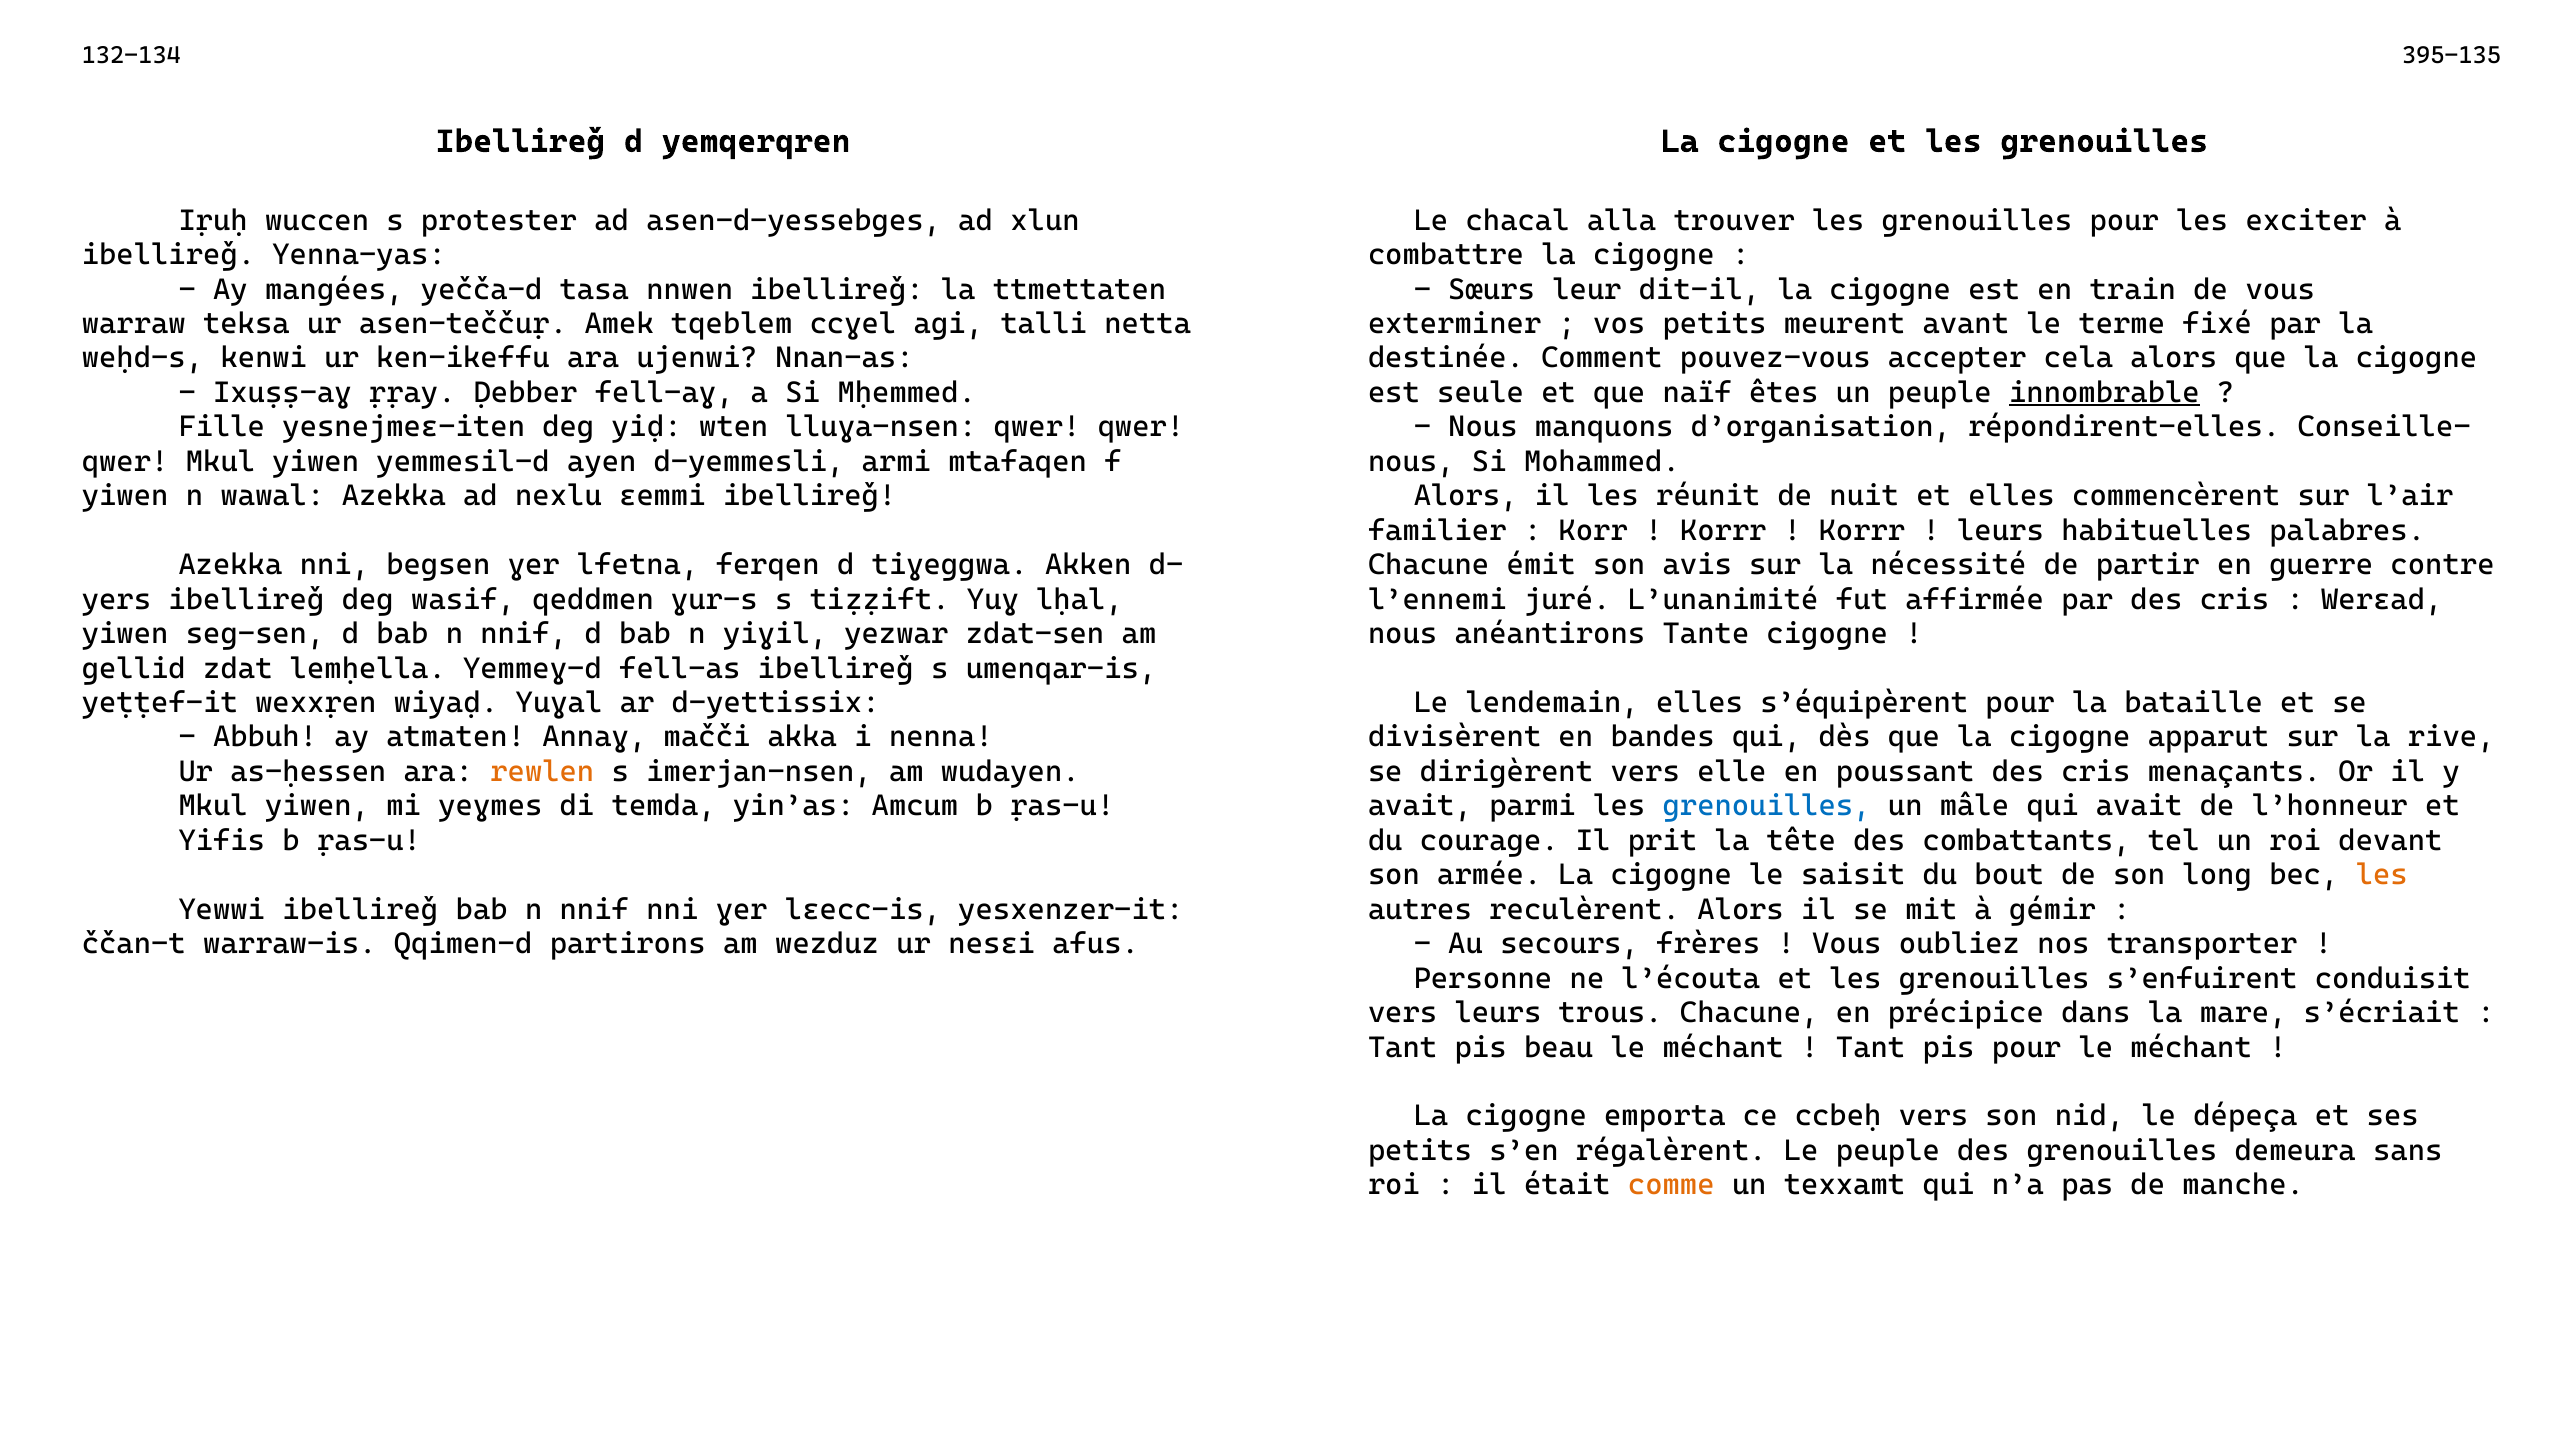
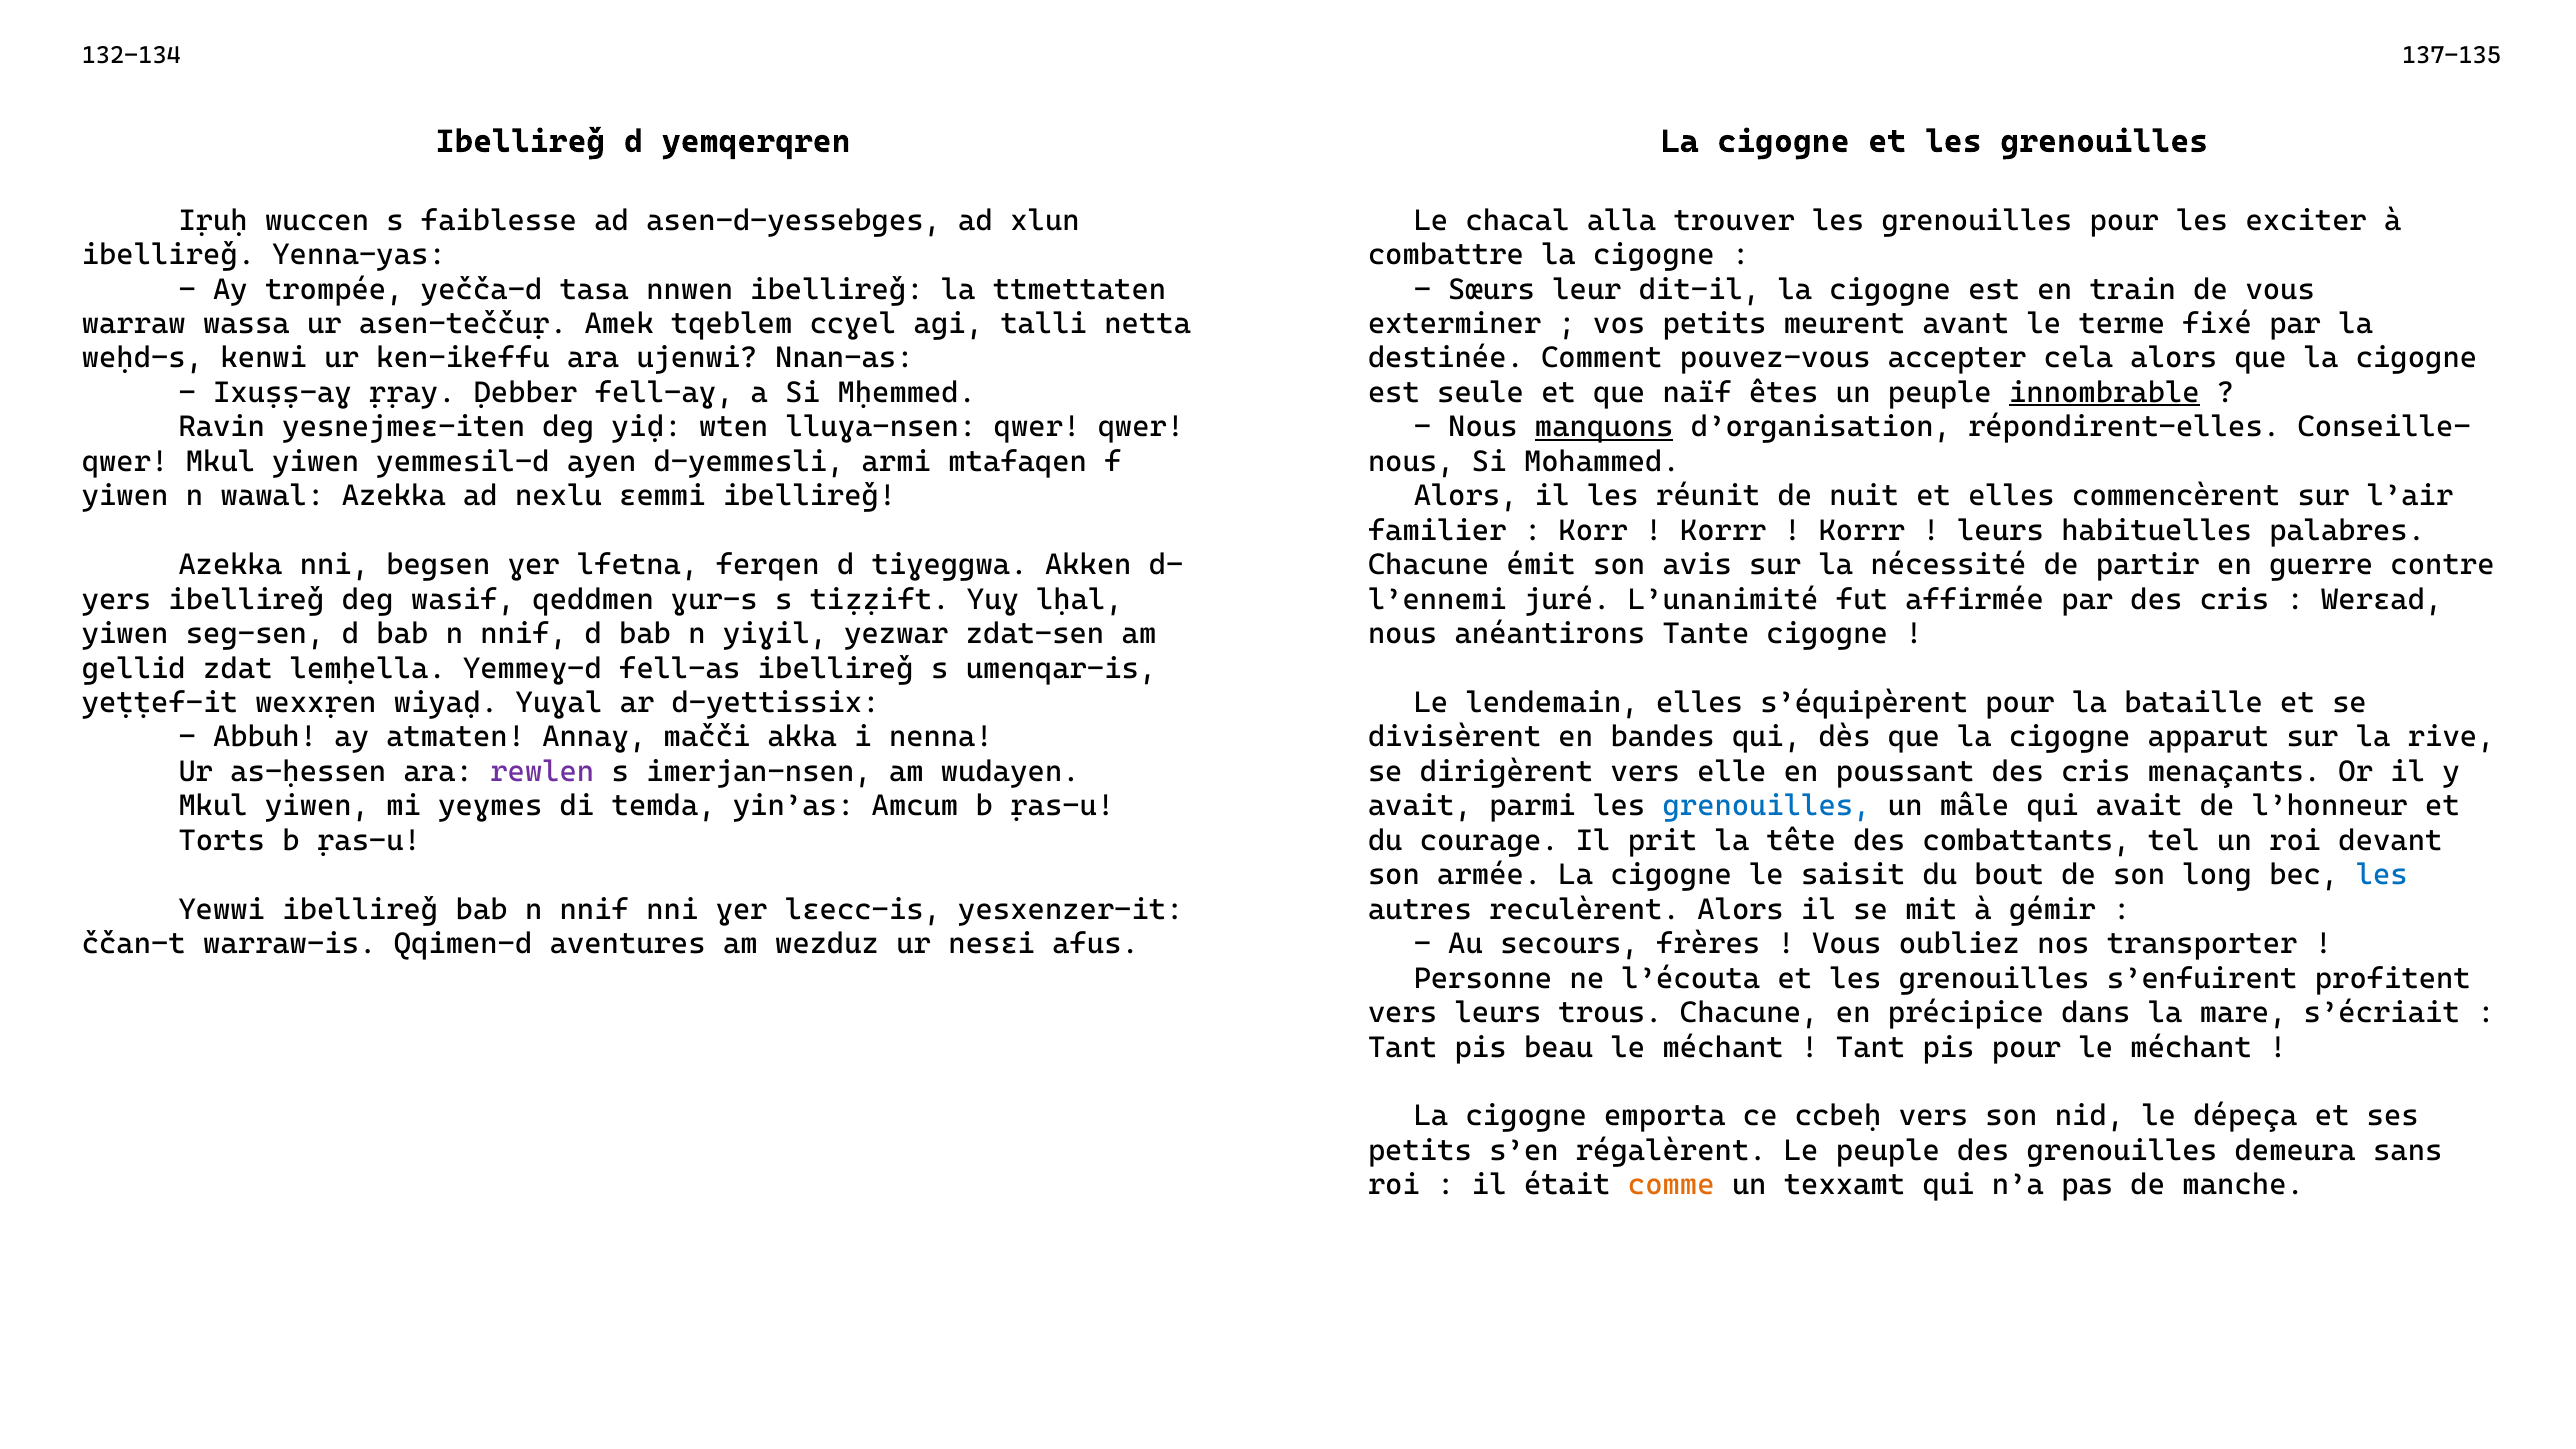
395-135: 395-135 -> 137-135 (2451, 56)
protester: protester -> faiblesse (499, 220)
mangées: mangées -> trompée (334, 289)
teksa: teksa -> wassa (246, 324)
Fille: Fille -> Ravin (222, 427)
manquons underline: none -> present (1604, 427)
rewlen colour: orange -> purple (542, 772)
Yifis: Yifis -> Torts (222, 841)
les colour: orange -> blue (2382, 875)
partirons: partirons -> aventures (628, 944)
conduisit: conduisit -> profitent (2393, 978)
